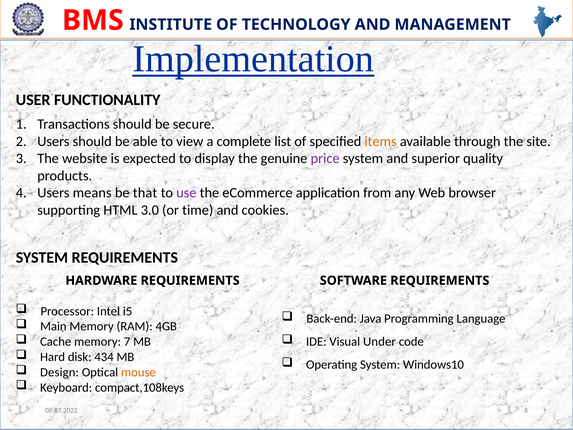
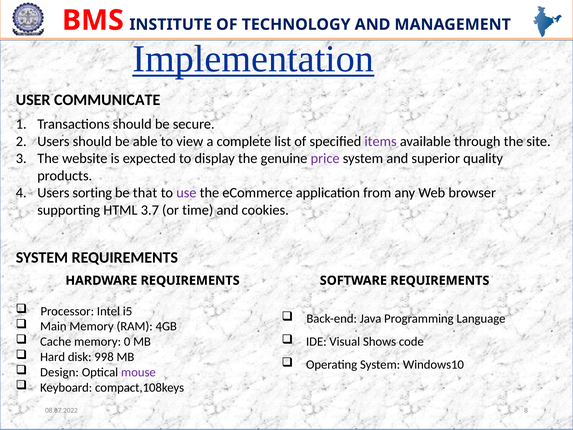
FUNCTIONALITY: FUNCTIONALITY -> COMMUNICATE (107, 100)
items colour: orange -> purple (381, 141)
means: means -> sorting (92, 193)
3.0: 3.0 -> 3.7 (150, 210)
7: 7 -> 0 (127, 341)
Under: Under -> Shows (380, 341)
434: 434 -> 998 (104, 357)
mouse colour: orange -> purple (138, 372)
